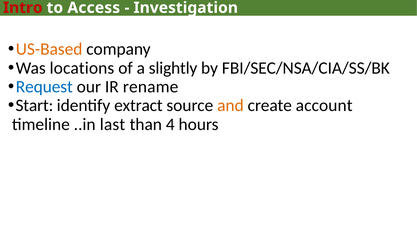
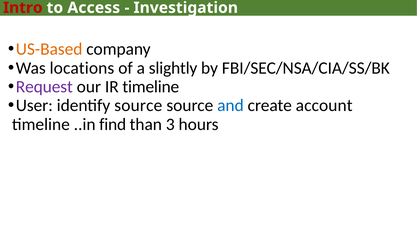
Request colour: blue -> purple (44, 87)
IR rename: rename -> timeline (151, 87)
Start: Start -> User (34, 105)
identify extract: extract -> source (138, 105)
and colour: orange -> blue (230, 105)
last: last -> find (113, 124)
4: 4 -> 3 (170, 124)
